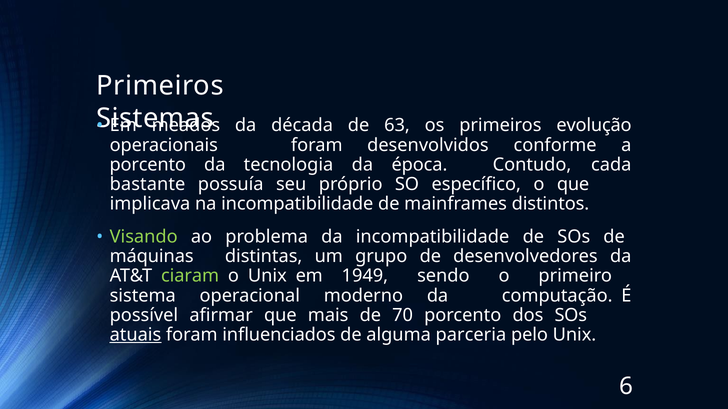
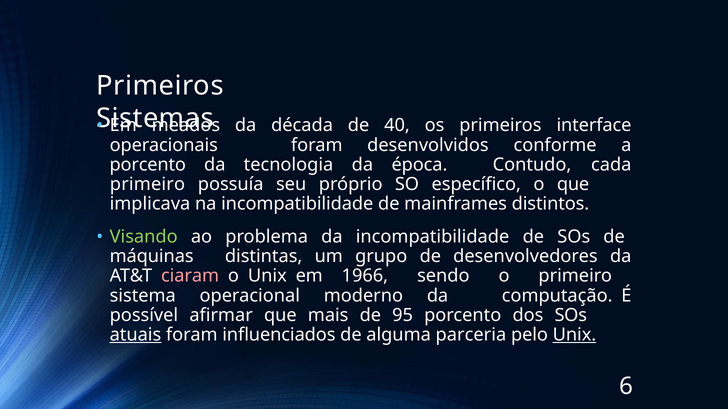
63: 63 -> 40 (397, 126)
evolução: evolução -> interface (594, 126)
bastante: bastante -> primeiro (147, 185)
ciaram colour: light green -> pink (190, 276)
1949: 1949 -> 1966 (365, 276)
70: 70 -> 95 (403, 316)
Unix underline: none -> present (574, 335)
